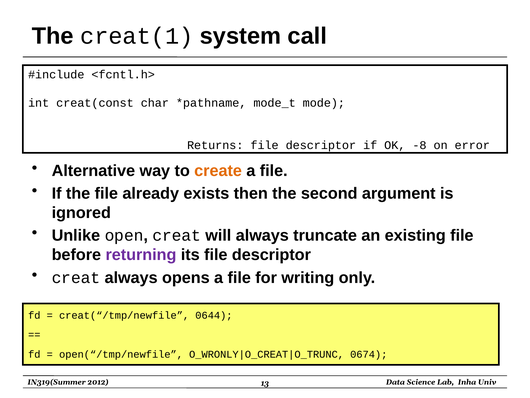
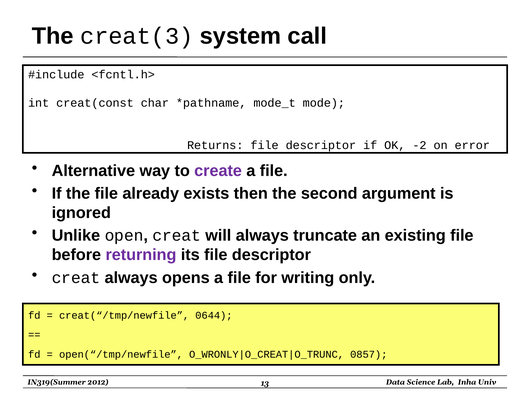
creat(1: creat(1 -> creat(3 (137, 36)
-8: -8 -> -2 (420, 145)
create colour: orange -> purple (218, 170)
0674: 0674 -> 0857 (369, 354)
